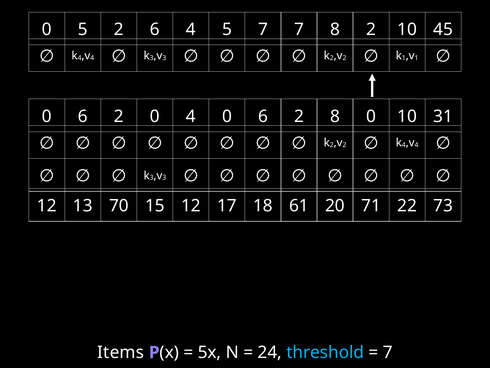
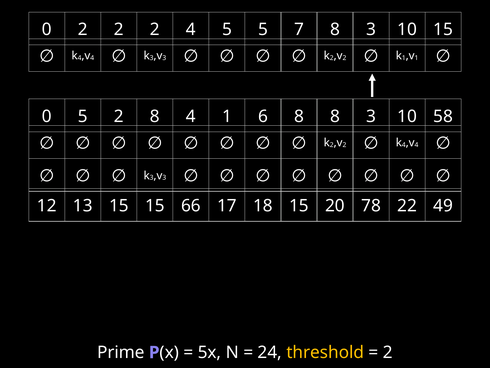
0 5: 5 -> 2 (83, 29)
6: 6 -> 2 (155, 29)
5 7: 7 -> 5 (263, 29)
7 8 2: 2 -> 3 (371, 29)
10 45: 45 -> 15 (443, 29)
6: 6 -> 5 (83, 116)
2 0: 0 -> 8 (155, 116)
4 0: 0 -> 1 (227, 116)
2: 2 -> 8 (299, 116)
0: 0 -> 3 (371, 116)
31: 31 -> 58 (443, 116)
13 70: 70 -> 15 (119, 206)
15 12: 12 -> 66 (191, 206)
18 61: 61 -> 15 (299, 206)
71: 71 -> 78 (371, 206)
73: 73 -> 49 (443, 206)
Items: Items -> Prime (121, 352)
threshold colour: light blue -> yellow (325, 352)
7: 7 -> 2 (388, 352)
